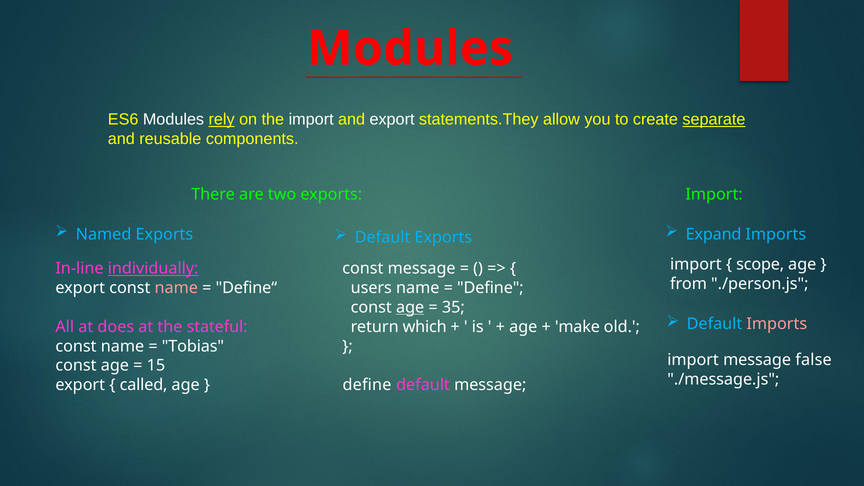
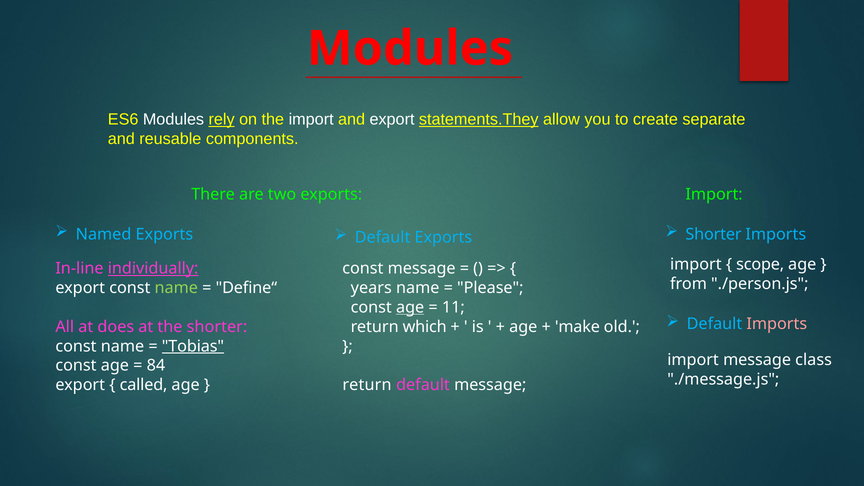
statements.They underline: none -> present (479, 119)
separate underline: present -> none (714, 119)
Expand: Expand -> Shorter (714, 234)
name colour: pink -> light green (176, 288)
users: users -> years (371, 288)
Define: Define -> Please (490, 288)
35: 35 -> 11 (453, 307)
the stateful: stateful -> shorter (217, 327)
Tobias underline: none -> present (193, 346)
false: false -> class (814, 360)
15: 15 -> 84 (156, 366)
define: define -> return (367, 385)
